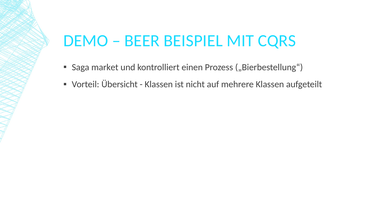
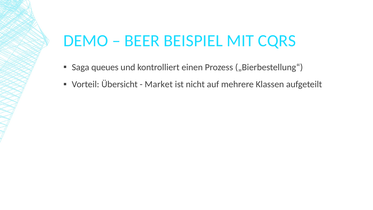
market: market -> queues (105, 67)
Klassen: Klassen -> Market (159, 84)
